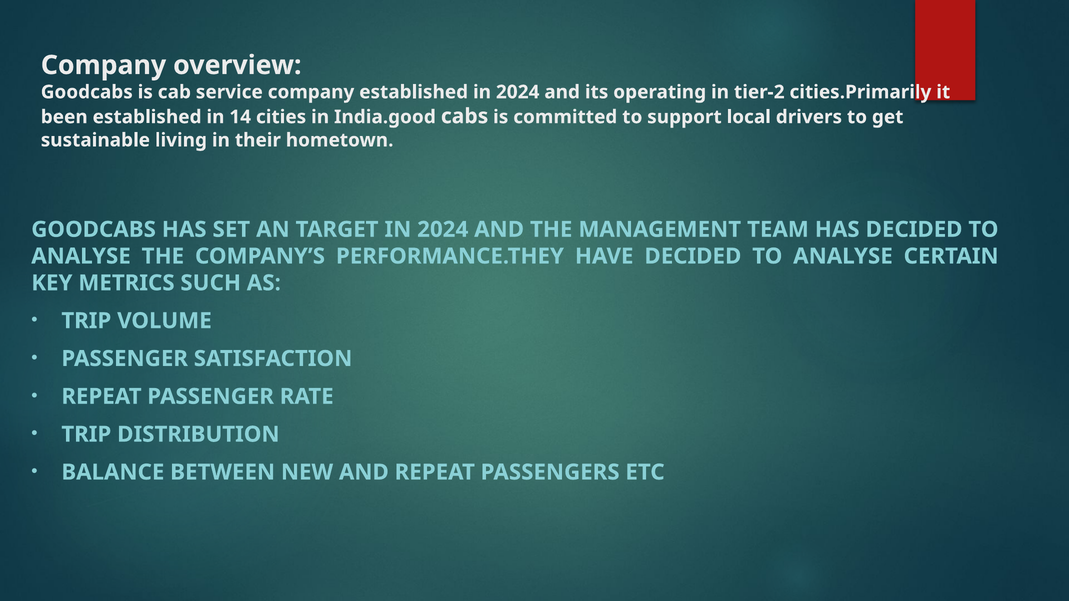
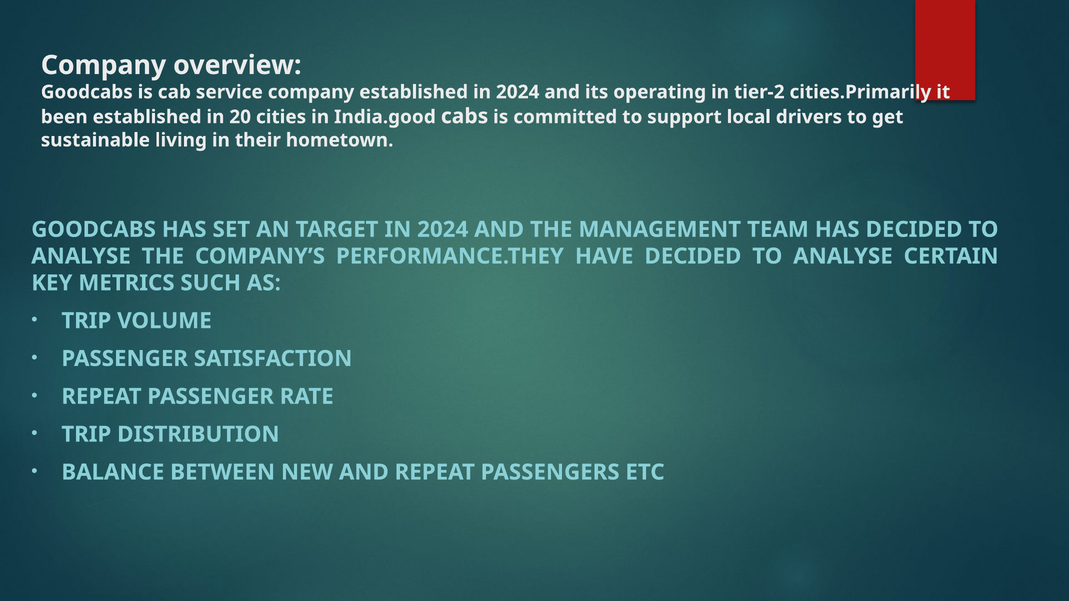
14: 14 -> 20 (240, 117)
